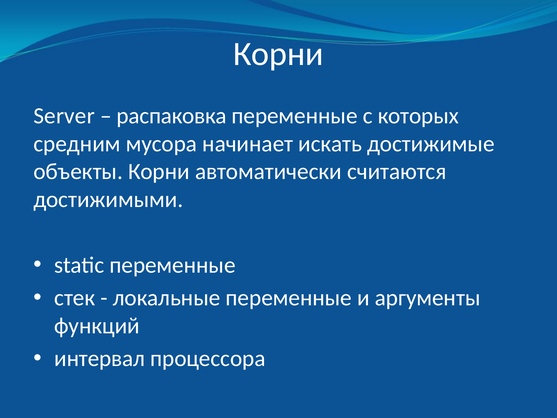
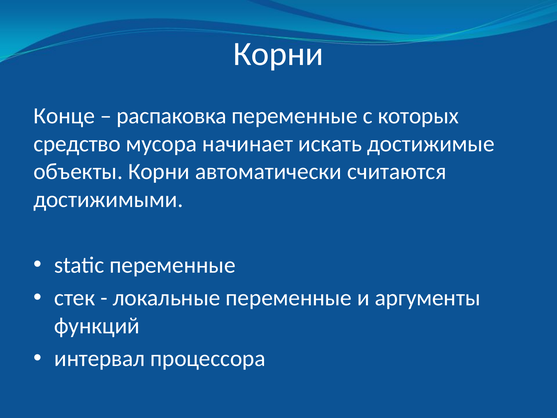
Server: Server -> Конце (64, 116)
средним: средним -> средство (77, 144)
